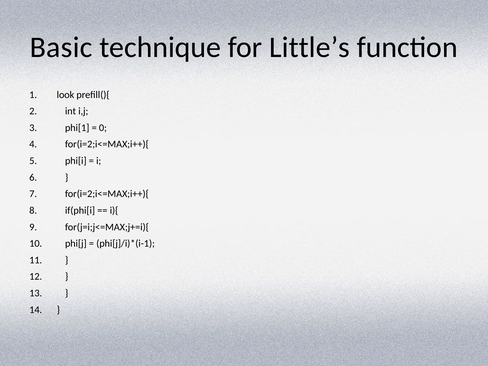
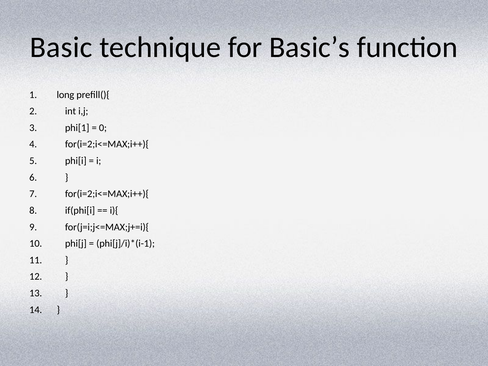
Little’s: Little’s -> Basic’s (310, 47)
look: look -> long (66, 95)
